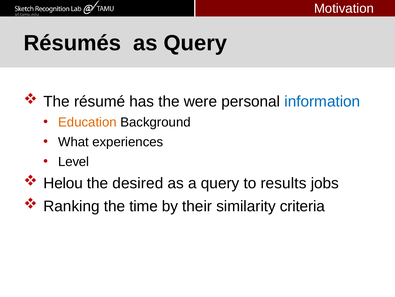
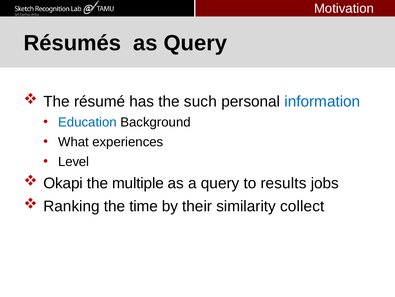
were: were -> such (200, 101)
Education colour: orange -> blue (87, 122)
Helou: Helou -> Okapi (63, 183)
desired: desired -> multiple (138, 183)
criteria: criteria -> collect (302, 206)
